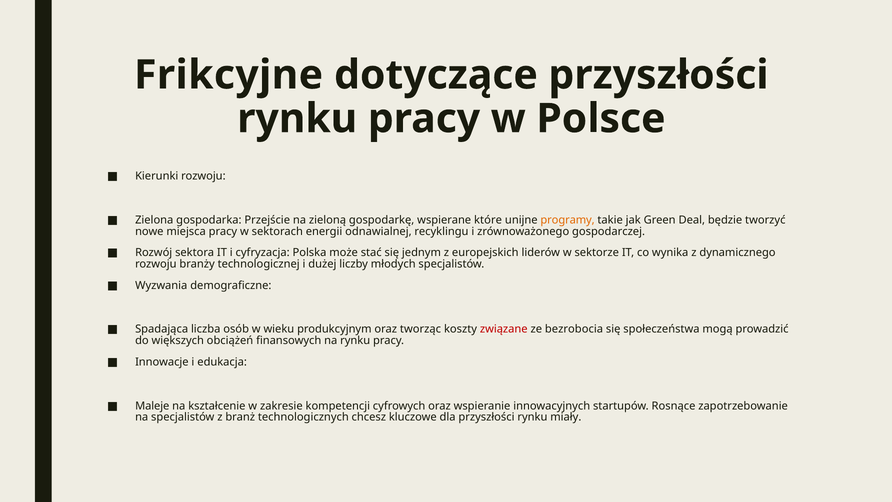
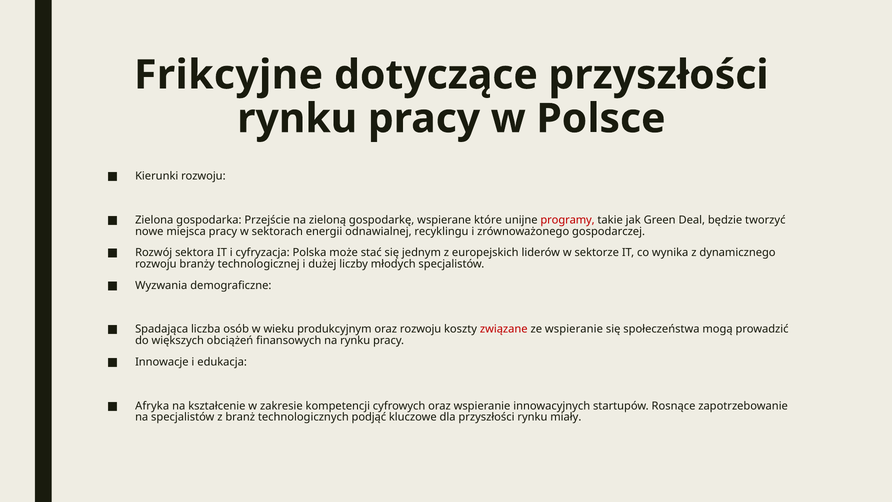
programy colour: orange -> red (568, 220)
oraz tworząc: tworząc -> rozwoju (421, 329)
ze bezrobocia: bezrobocia -> wspieranie (574, 329)
Maleje: Maleje -> Afryka (152, 406)
chcesz: chcesz -> podjąć (369, 417)
